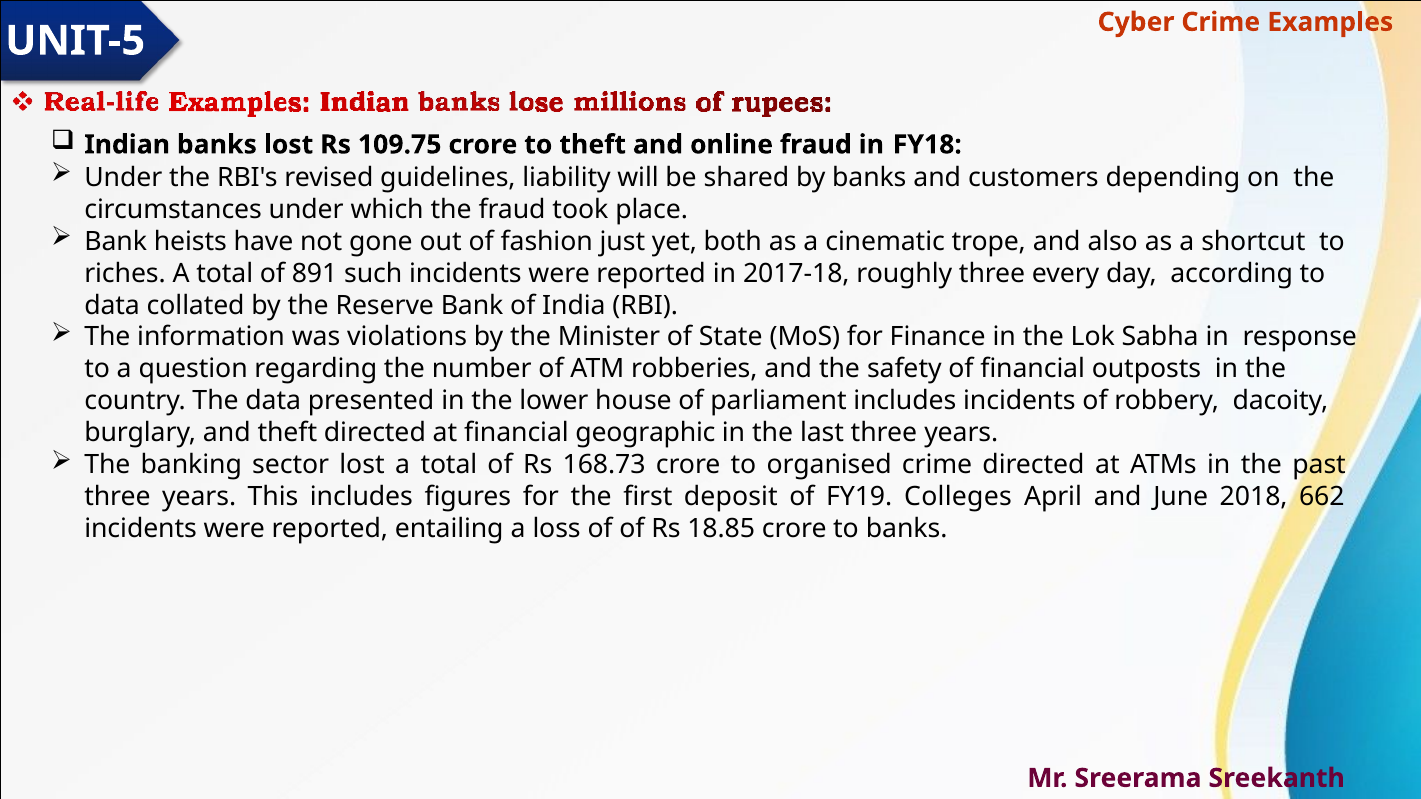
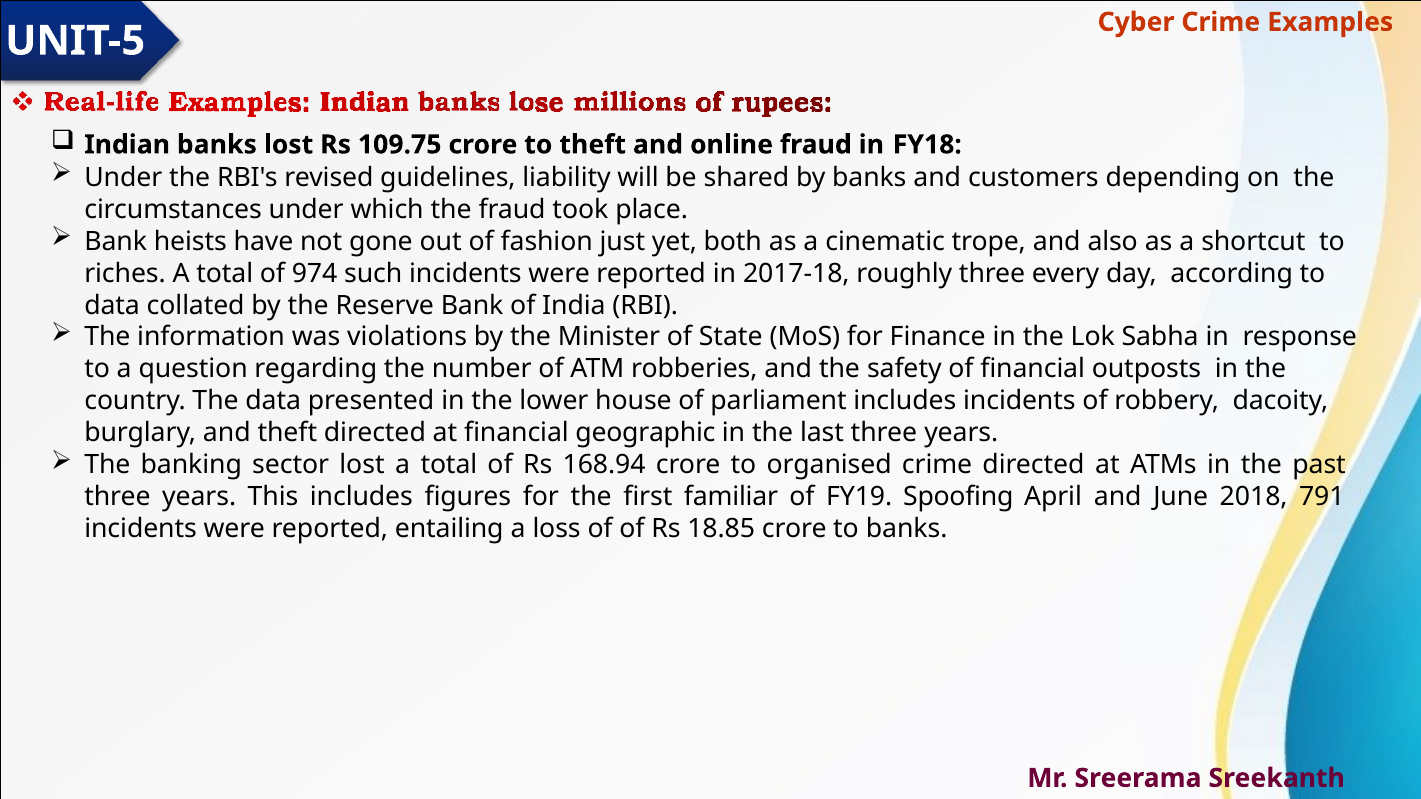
891: 891 -> 974 (315, 273)
168.73: 168.73 -> 168.94 (604, 465)
deposit: deposit -> familiar (731, 497)
Colleges: Colleges -> Spoofing (958, 497)
662: 662 -> 791 (1322, 497)
